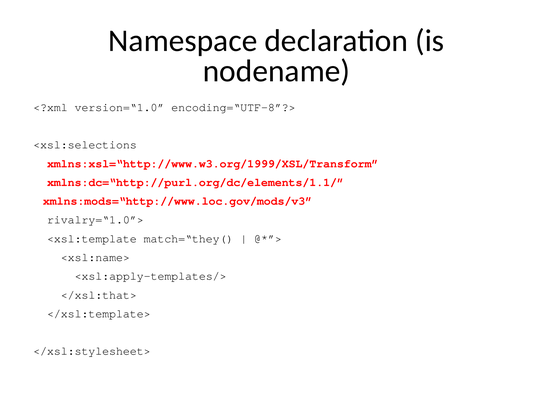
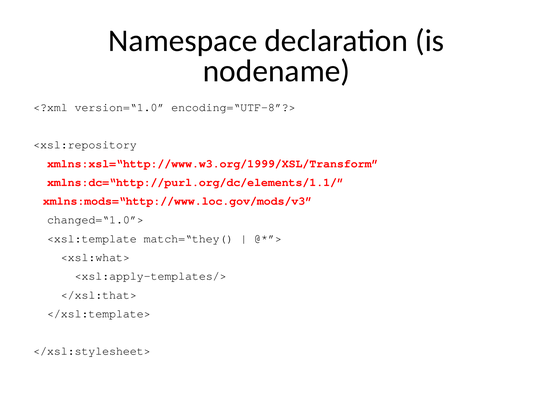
<xsl:selections: <xsl:selections -> <xsl:repository (85, 145)
rivalry=“1.0”>: rivalry=“1.0”> -> changed=“1.0”> (95, 220)
<xsl:name>: <xsl:name> -> <xsl:what> (95, 257)
